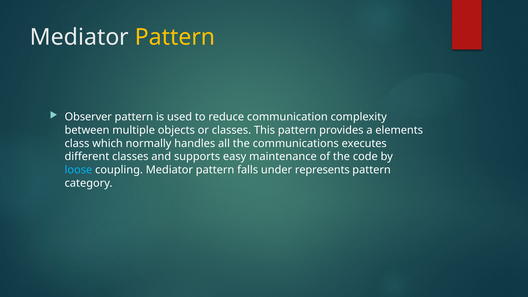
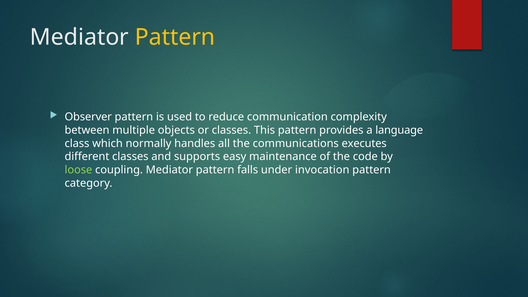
elements: elements -> language (399, 130)
loose colour: light blue -> light green (78, 170)
represents: represents -> invocation (322, 170)
